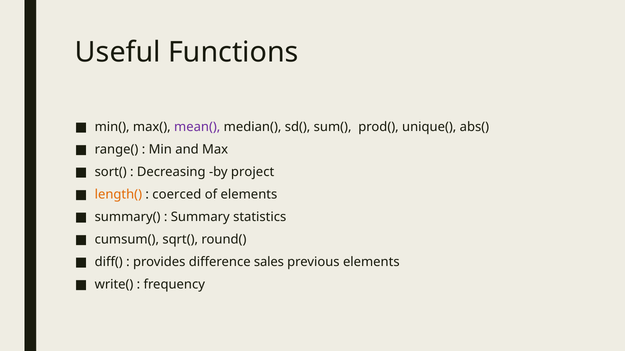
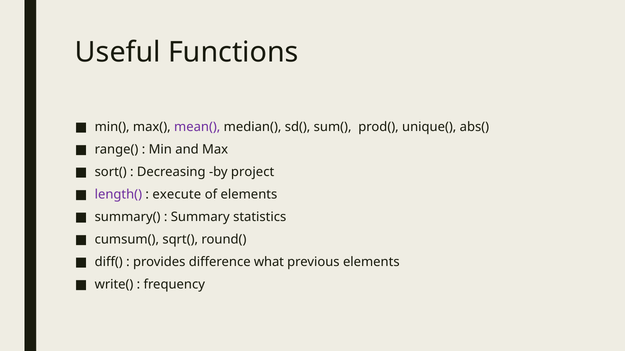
length( colour: orange -> purple (118, 195)
coerced: coerced -> execute (177, 195)
sales: sales -> what (269, 262)
